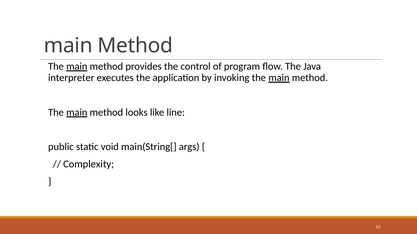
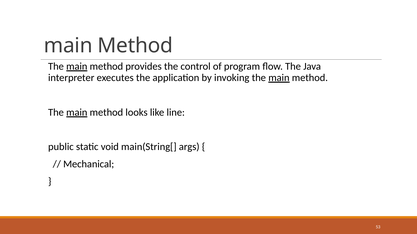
Complexity: Complexity -> Mechanical (89, 165)
